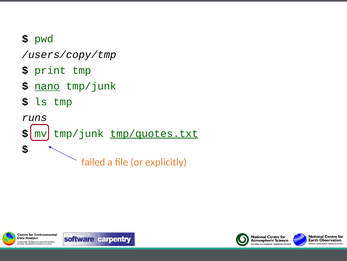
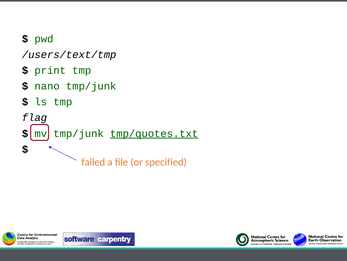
/users/copy/tmp: /users/copy/tmp -> /users/text/tmp (69, 54)
nano underline: present -> none (47, 86)
runs: runs -> flag (34, 117)
explicitly: explicitly -> specified (166, 162)
